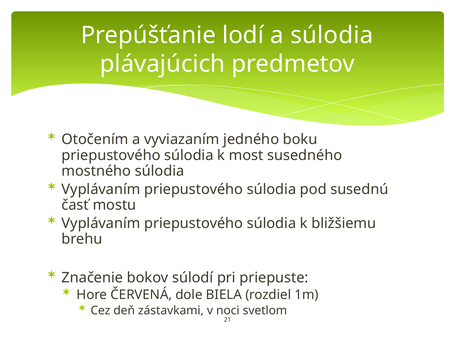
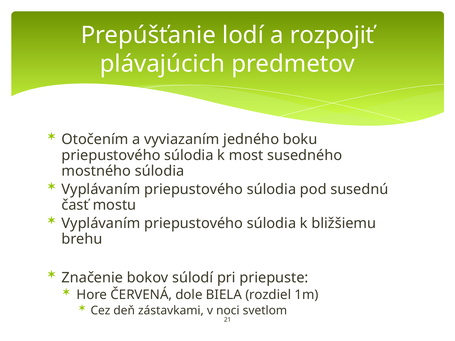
a súlodia: súlodia -> rozpojiť (332, 35)
